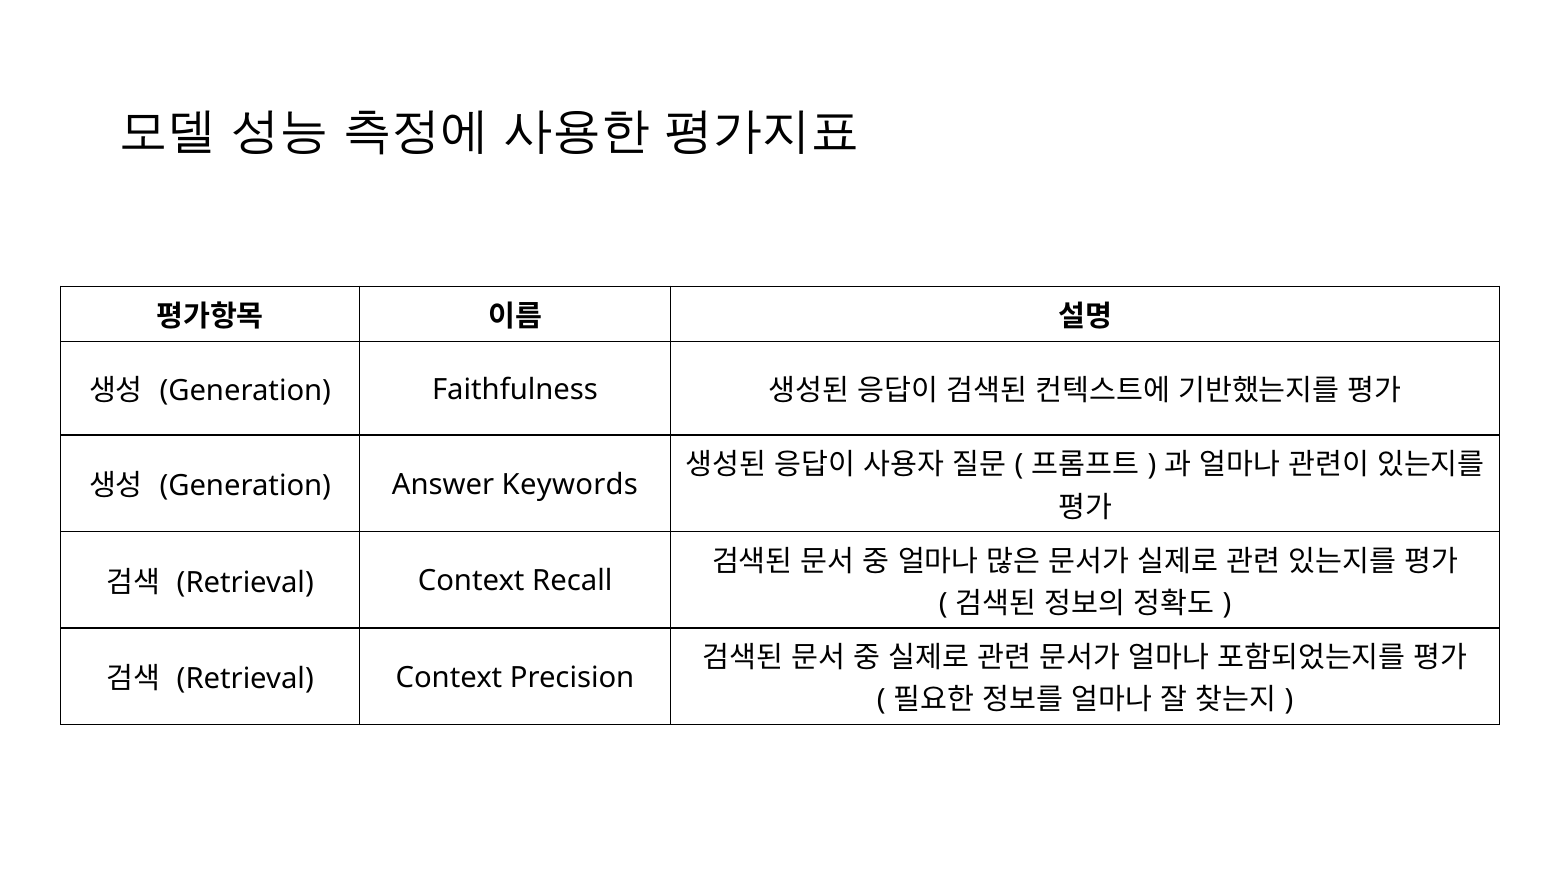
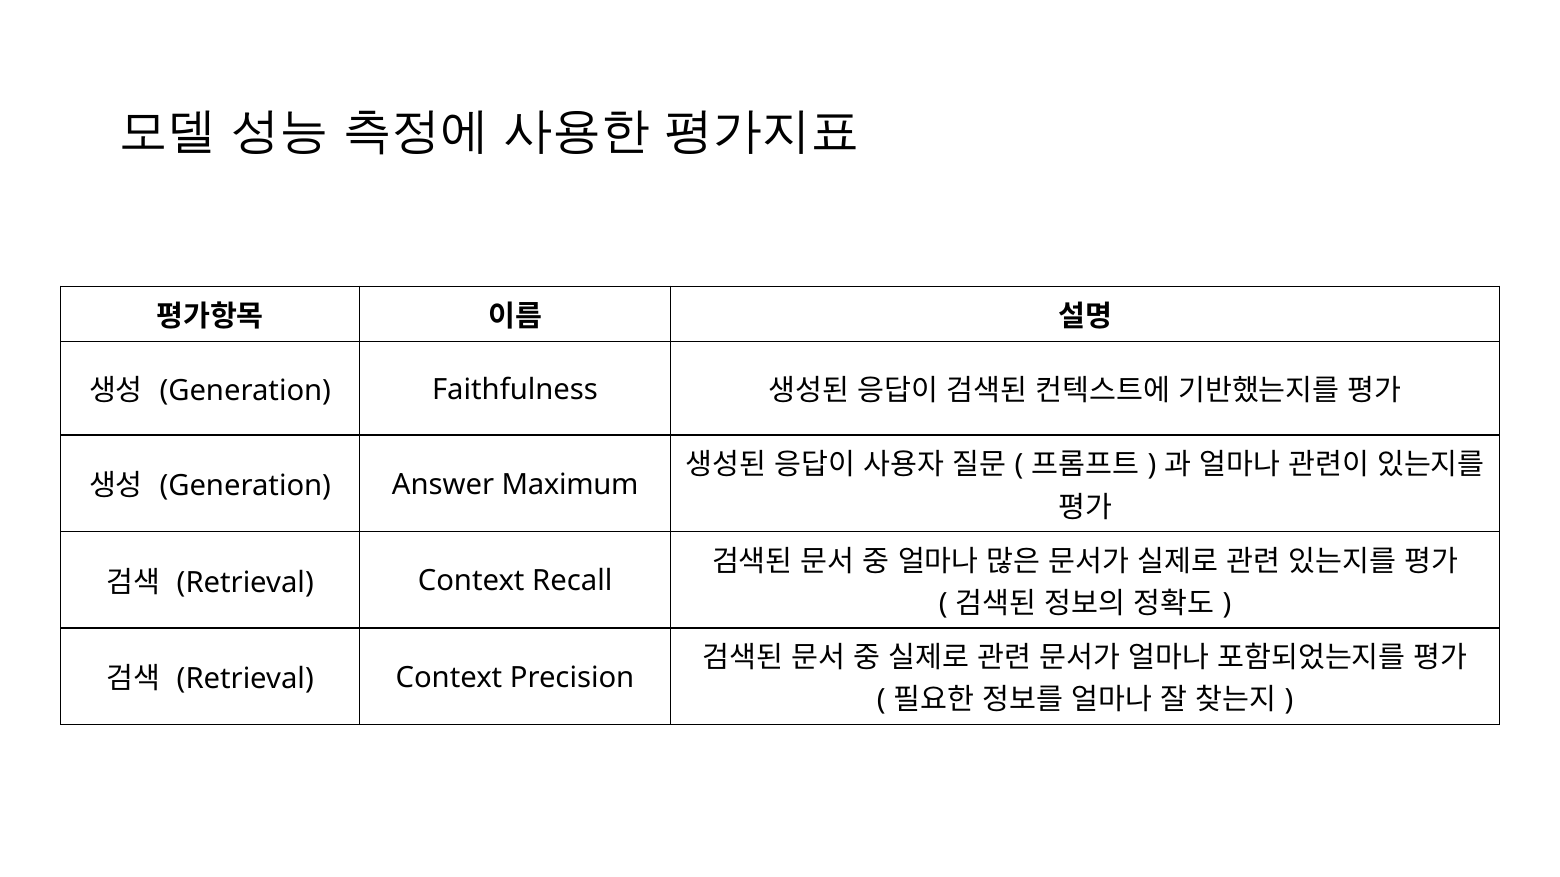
Keywords: Keywords -> Maximum (570, 485)
